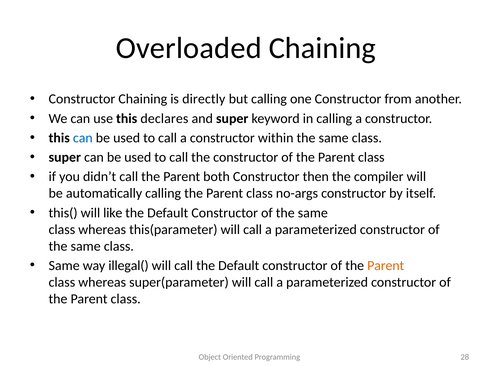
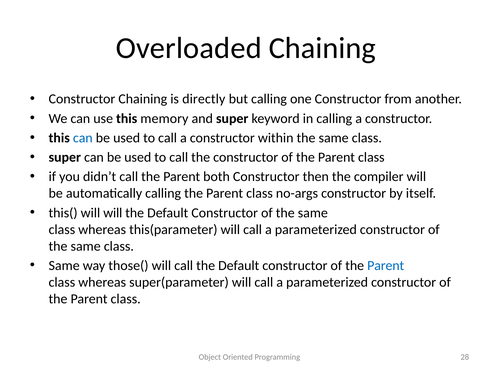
declares: declares -> memory (164, 119)
will like: like -> will (113, 213)
illegal(: illegal( -> those( (128, 266)
Parent colour: orange -> blue (386, 266)
